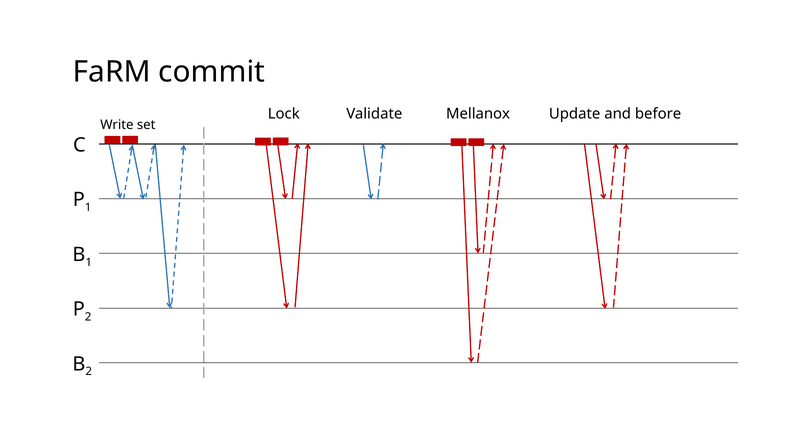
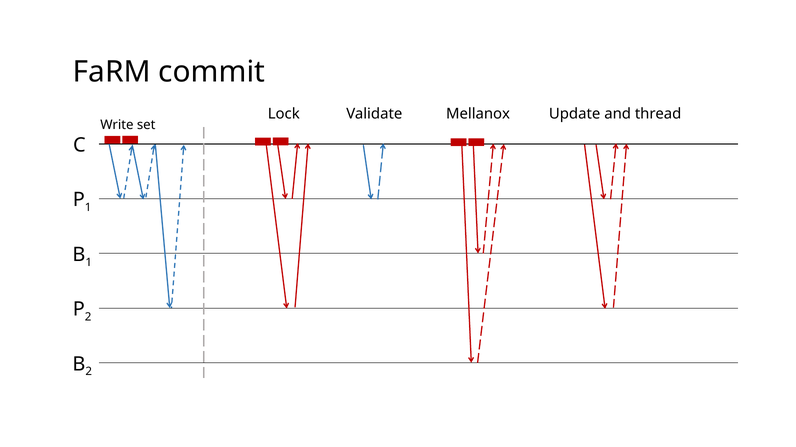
before: before -> thread (658, 114)
